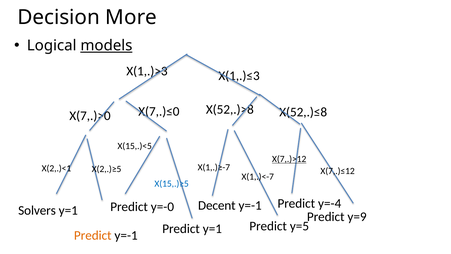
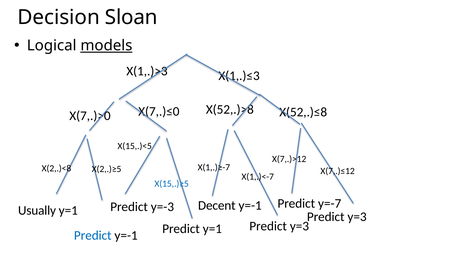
More: More -> Sloan (131, 17)
X(7,.)>12 underline: present -> none (289, 159)
X(2,.)<1: X(2,.)<1 -> X(2,.)<8 (56, 168)
y=-4: y=-4 -> y=-7 (330, 203)
y=-0: y=-0 -> y=-3 (162, 207)
Solvers: Solvers -> Usually (37, 210)
y=9: y=9 -> y=3 (357, 217)
y=5: y=5 -> y=3 (299, 226)
Predict colour: orange -> blue (93, 235)
